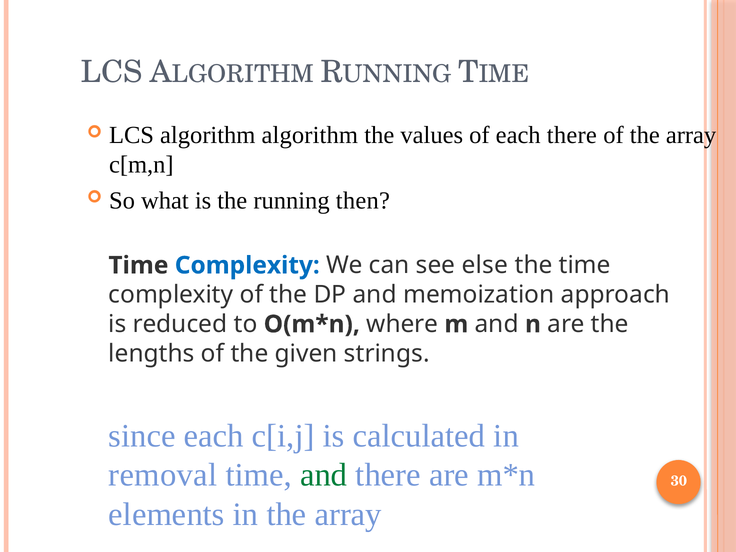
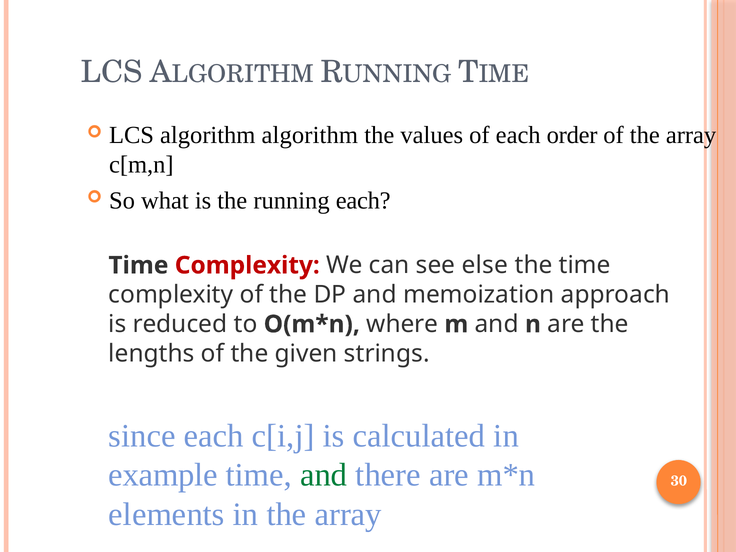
each there: there -> order (572, 135)
running then: then -> each (363, 200)
Complexity colour: blue -> red (247, 265)
removal: removal -> example (163, 475)
